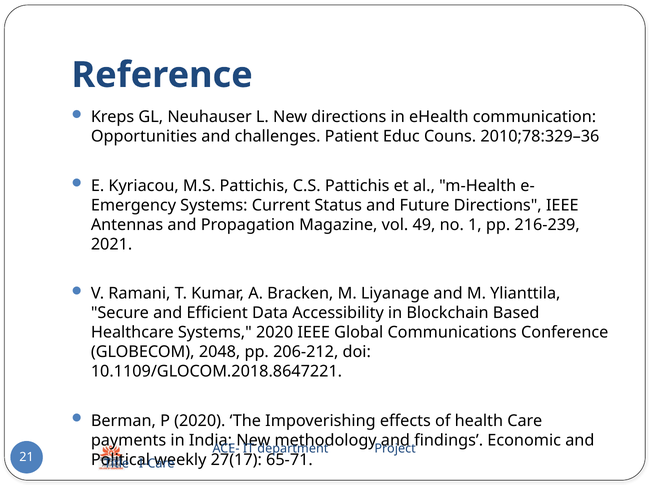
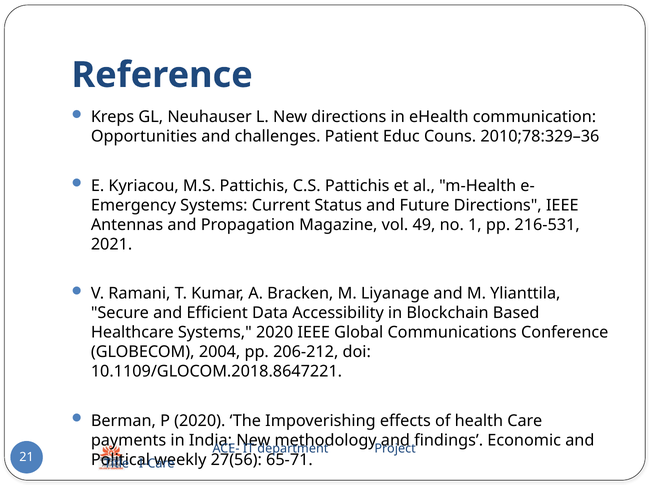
216-239: 216-239 -> 216-531 (547, 225)
2048: 2048 -> 2004 (220, 352)
27(17: 27(17 -> 27(56 (236, 460)
